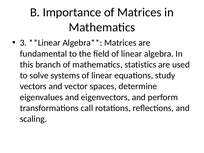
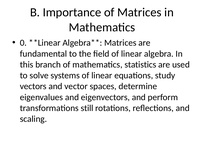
3: 3 -> 0 (23, 43)
call: call -> still (87, 108)
